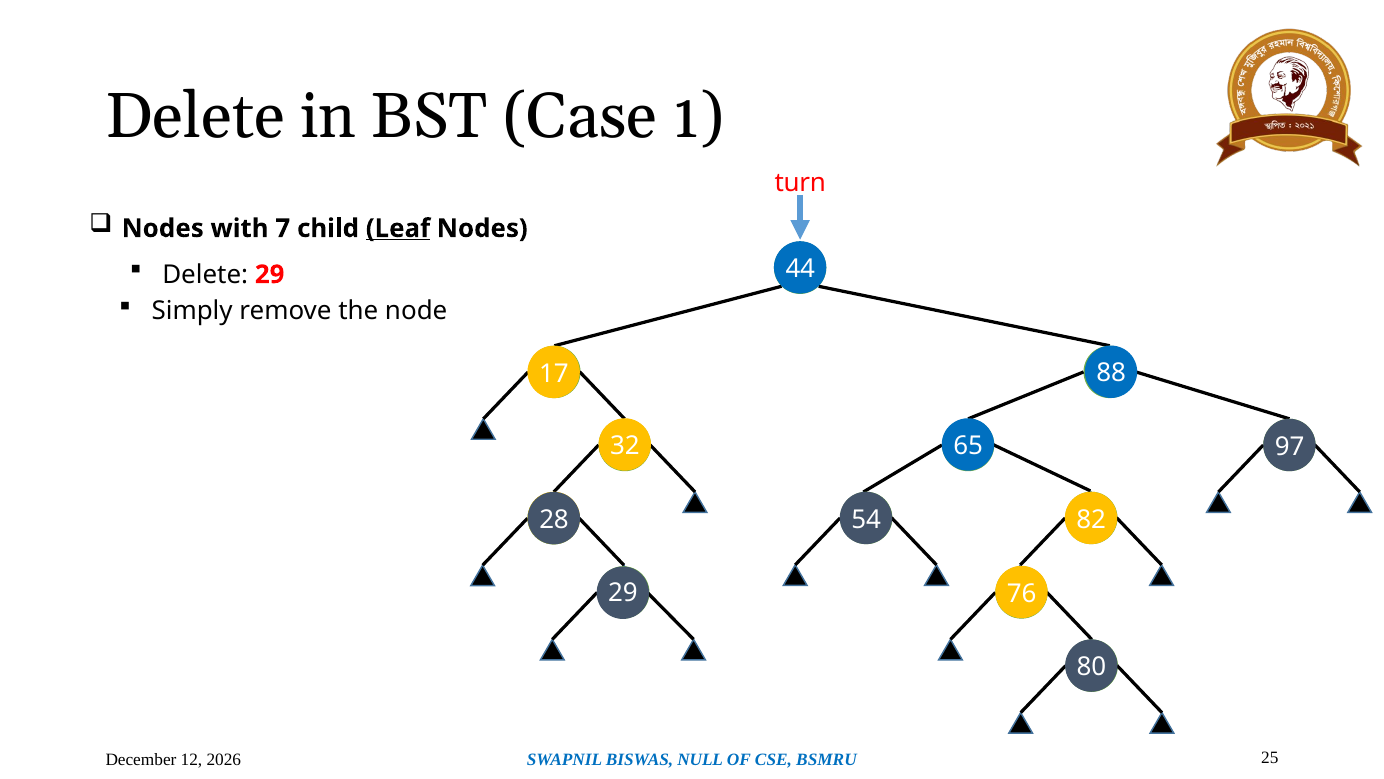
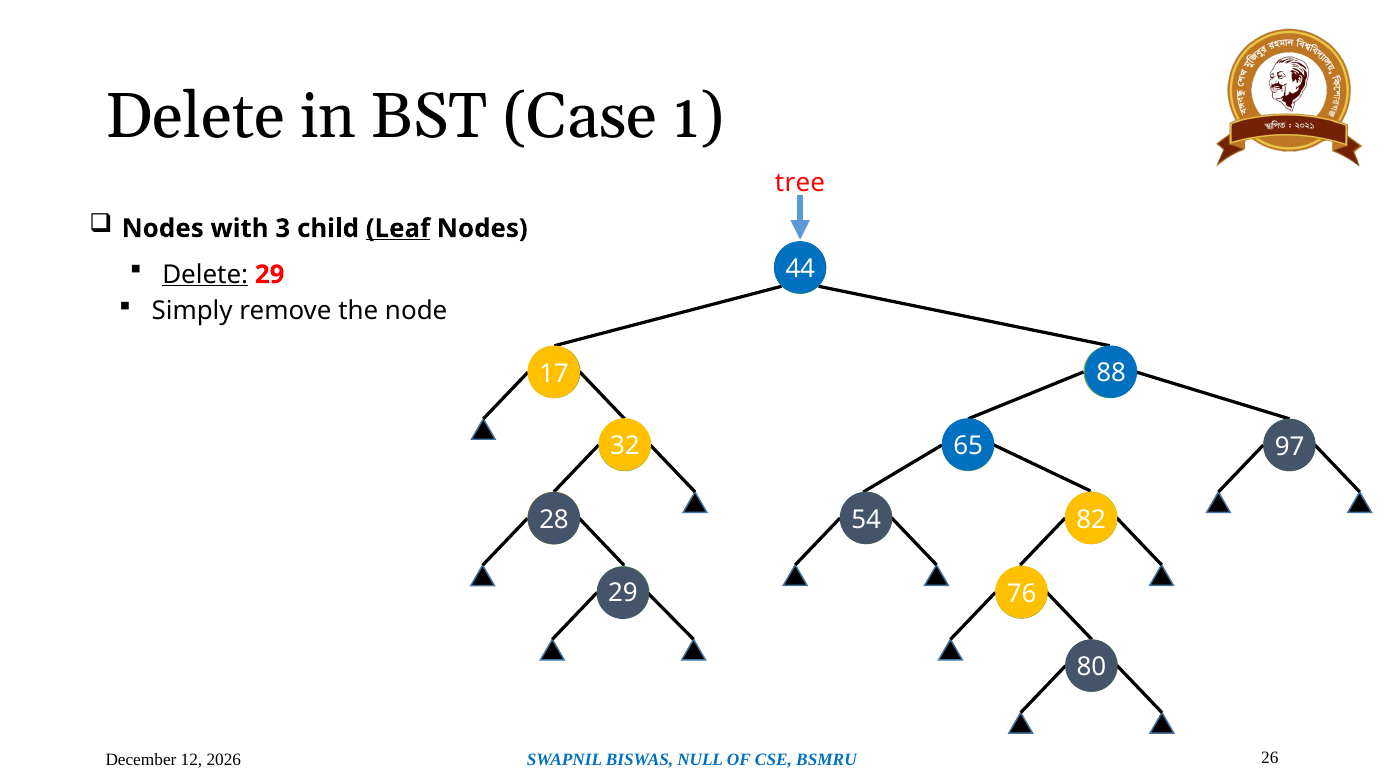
turn: turn -> tree (800, 183)
7: 7 -> 3 (283, 228)
Delete underline: none -> present (205, 274)
25: 25 -> 26 (1270, 758)
